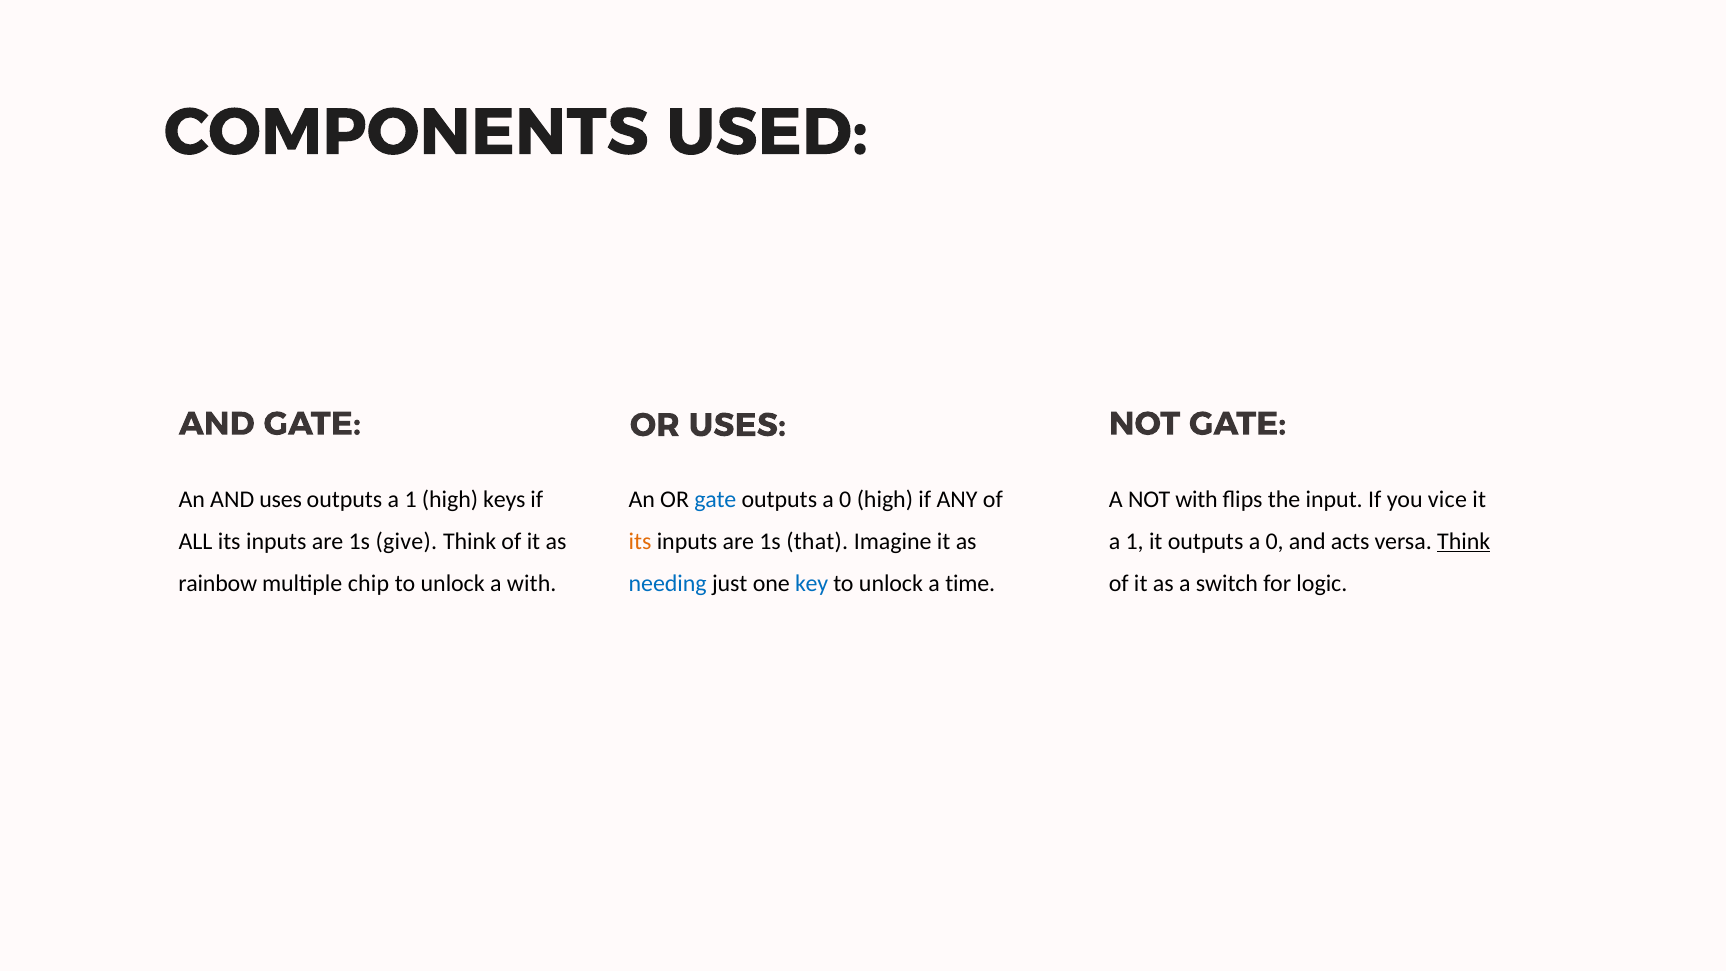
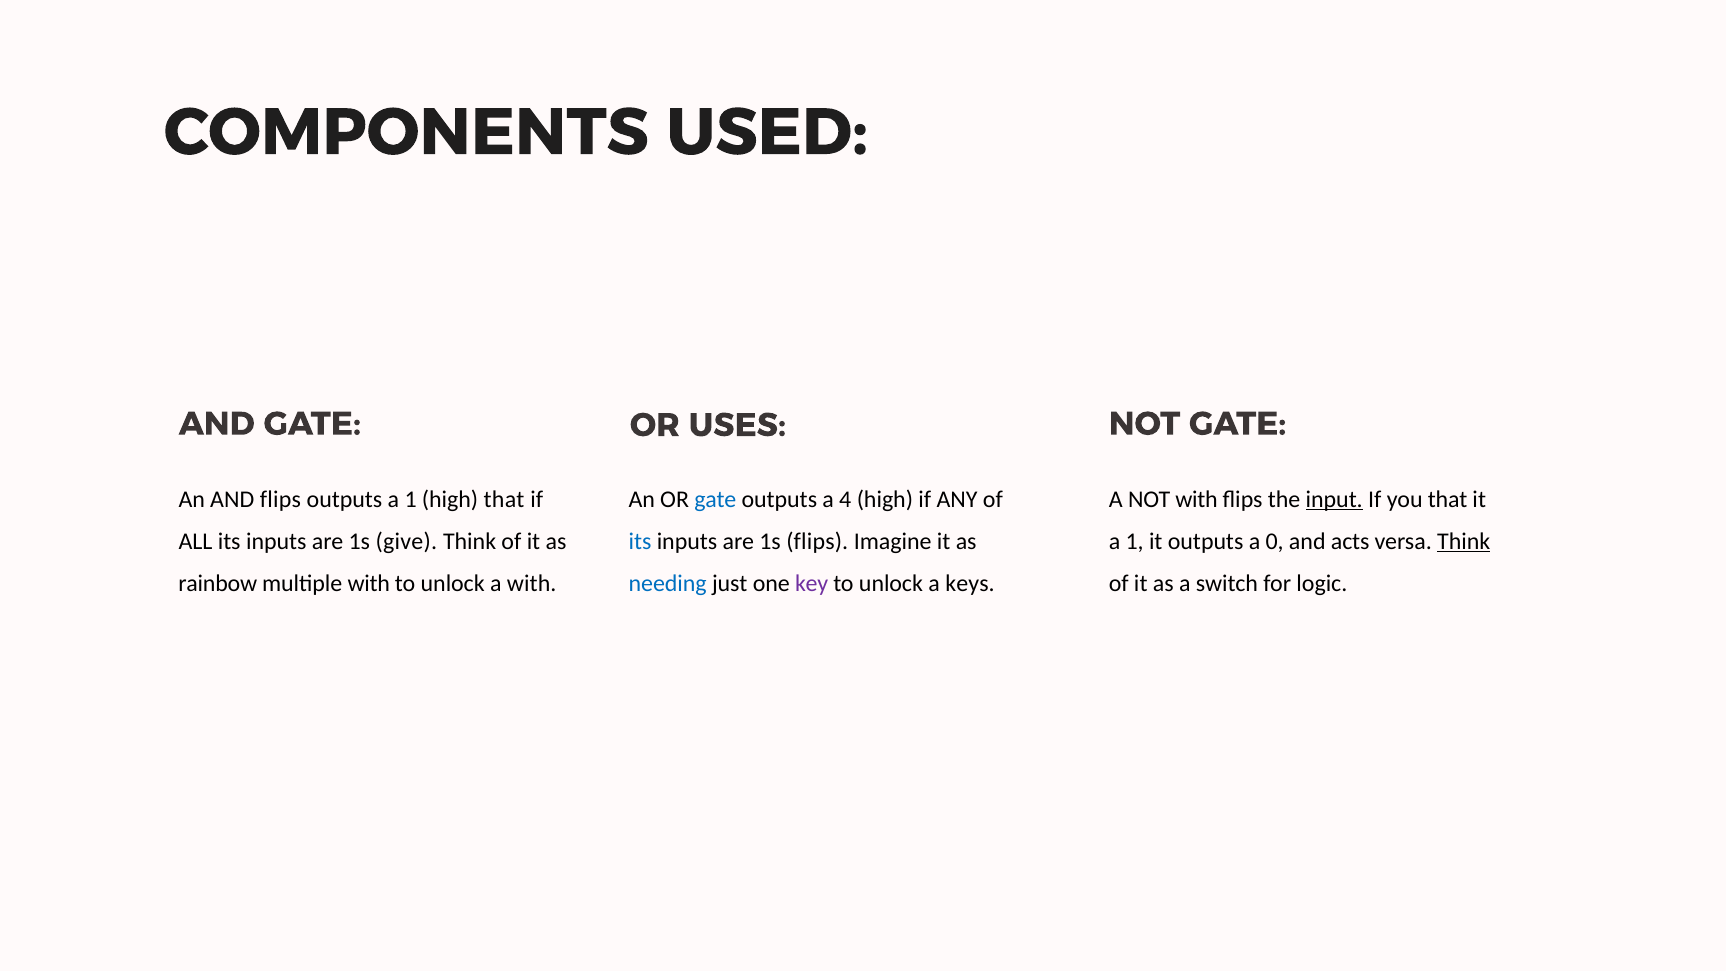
AND uses: uses -> flips (280, 499)
high keys: keys -> that (504, 499)
0: 0 -> 4 (845, 499)
input underline: none -> present (1334, 499)
you vice: vice -> that (1448, 499)
its colour: orange -> blue (640, 541)
1s that: that -> flips (817, 541)
multiple chip: chip -> with (369, 583)
key colour: blue -> purple (812, 583)
time: time -> keys (970, 583)
